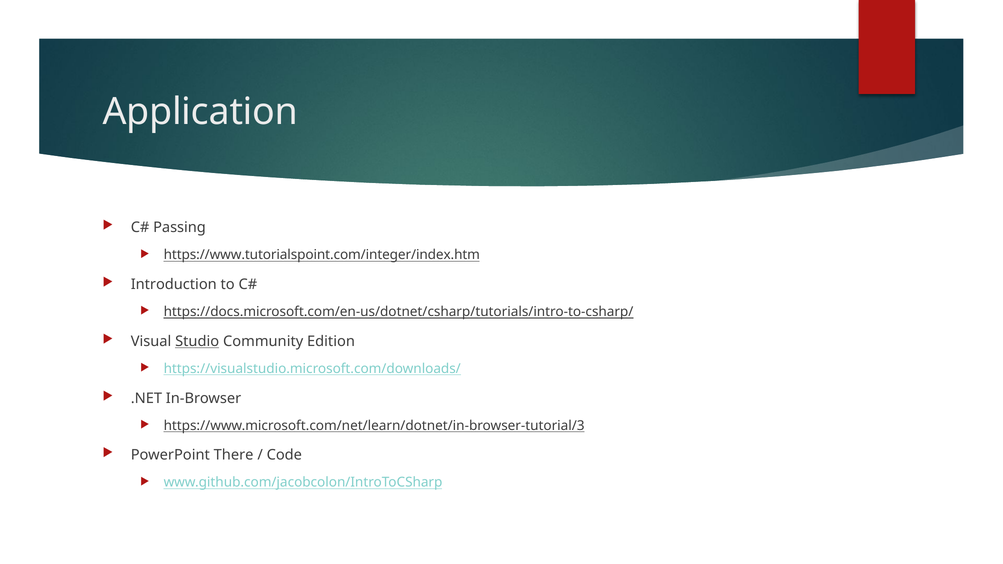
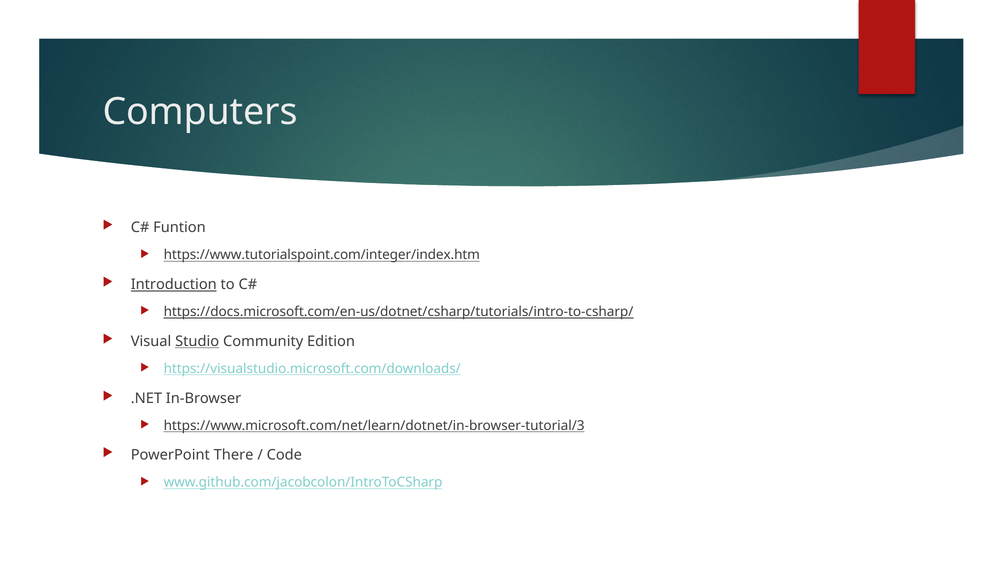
Application: Application -> Computers (200, 112)
Passing: Passing -> Funtion (179, 228)
Introduction underline: none -> present (174, 285)
